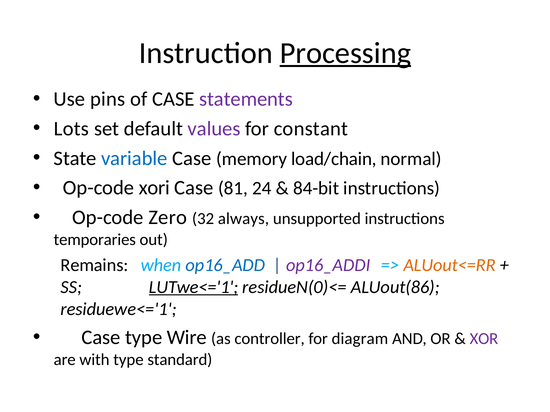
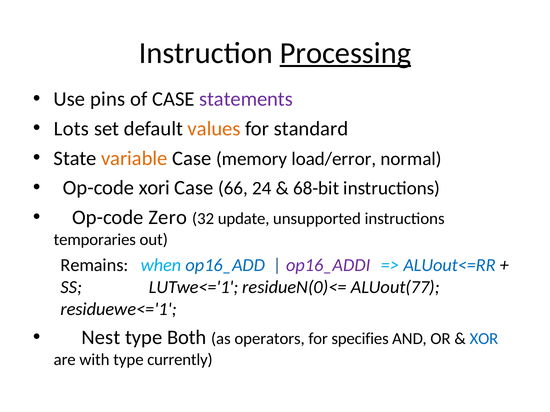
values colour: purple -> orange (214, 129)
constant: constant -> standard (311, 129)
variable colour: blue -> orange (134, 158)
load/chain: load/chain -> load/error (334, 159)
81: 81 -> 66 (233, 189)
84-bit: 84-bit -> 68-bit (316, 189)
always: always -> update (244, 219)
ALUout<=RR colour: orange -> blue (450, 265)
LUTwe<='1 underline: present -> none (194, 287)
ALUout(86: ALUout(86 -> ALUout(77 (395, 287)
Case: Case -> Nest (101, 338)
Wire: Wire -> Both (187, 338)
controller: controller -> operators (270, 339)
diagram: diagram -> specifies (360, 339)
XOR colour: purple -> blue (484, 339)
standard: standard -> currently (180, 360)
